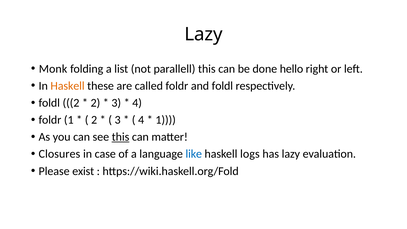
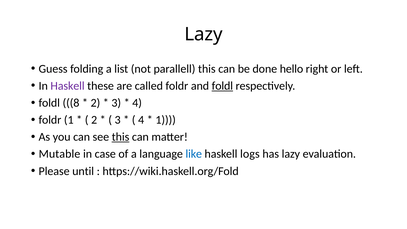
Monk: Monk -> Guess (53, 69)
Haskell colour: orange -> purple (68, 86)
foldl underline: none -> present (222, 86)
foldl 2: 2 -> 8 (71, 103)
Closures: Closures -> Mutable (59, 154)
exist: exist -> until (83, 171)
